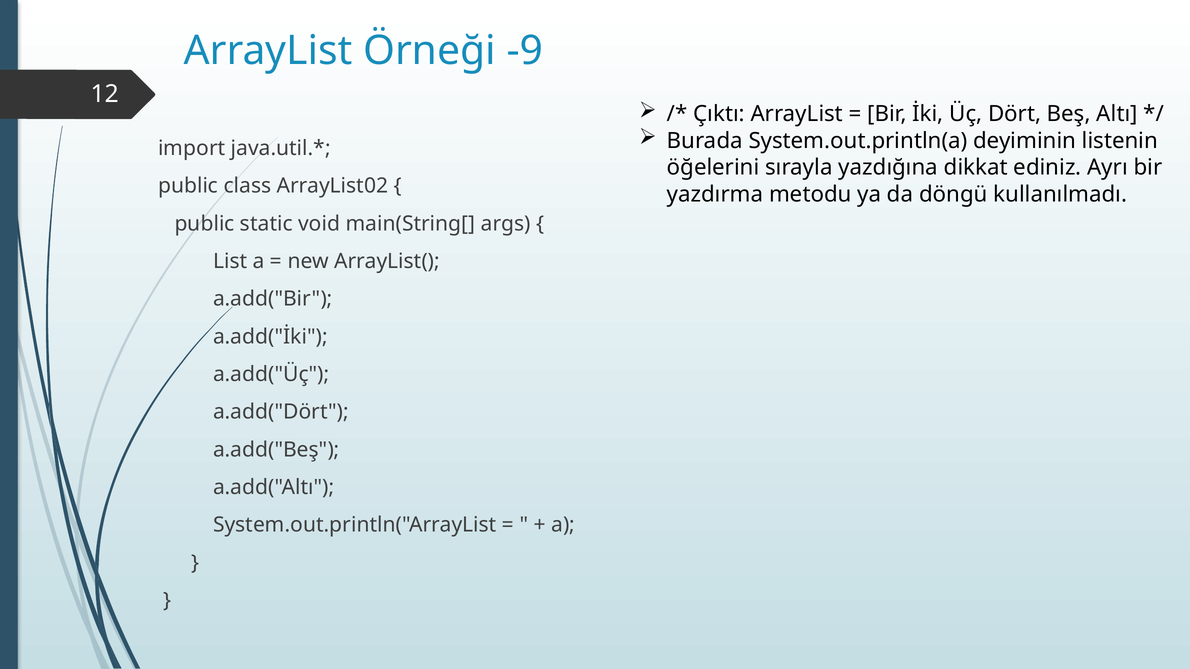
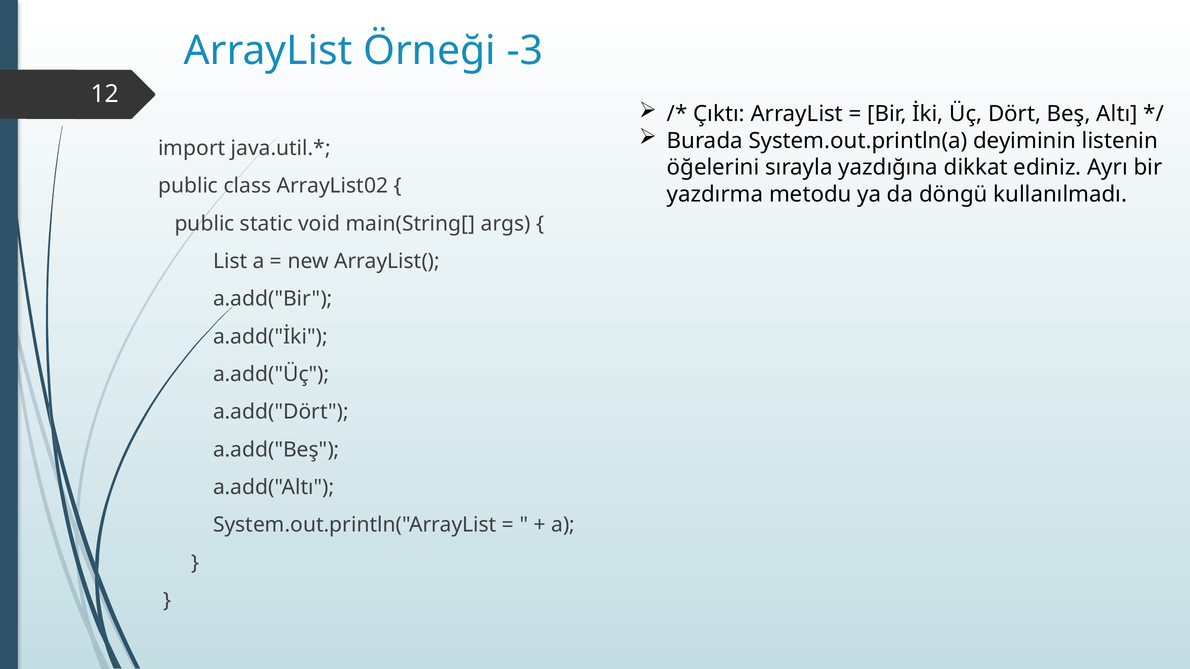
-9: -9 -> -3 (525, 51)
